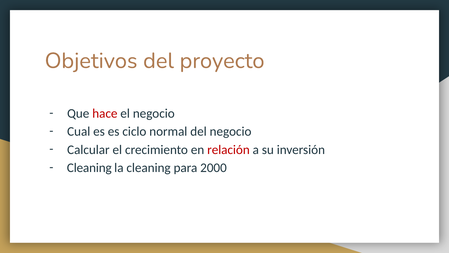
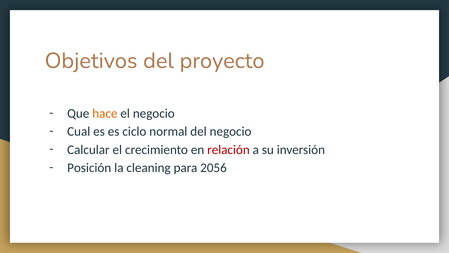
hace colour: red -> orange (105, 113)
Cleaning: Cleaning -> Posición (89, 168)
2000: 2000 -> 2056 (213, 168)
